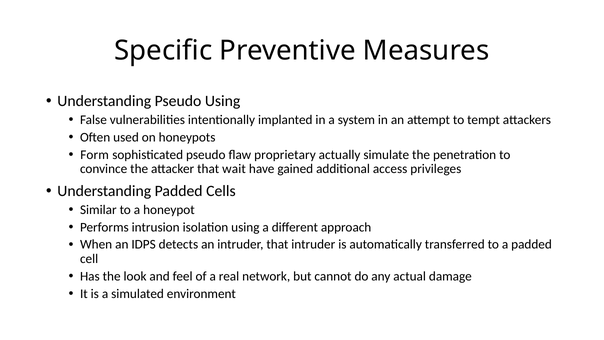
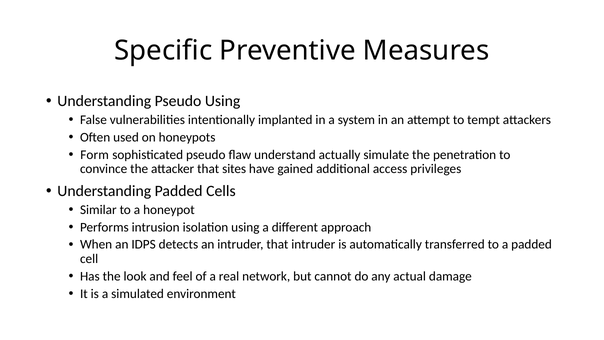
proprietary: proprietary -> understand (285, 155)
wait: wait -> sites (234, 169)
